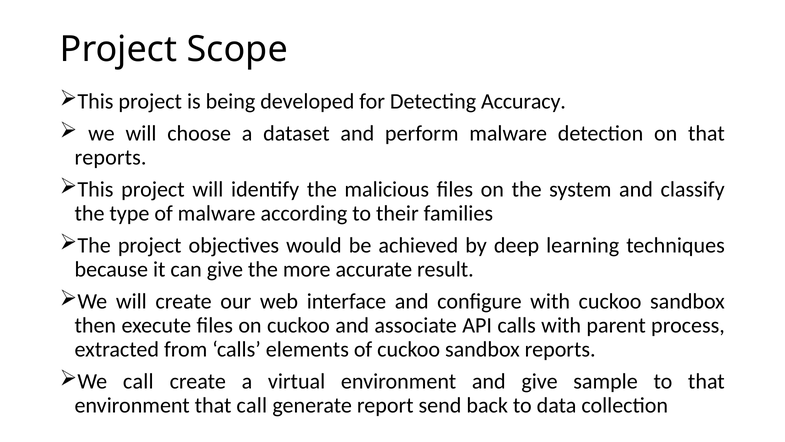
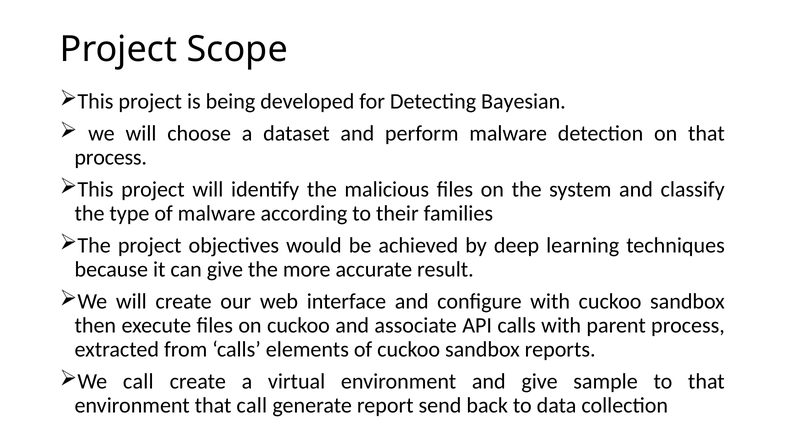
Accuracy: Accuracy -> Bayesian (523, 101)
reports: reports -> process (111, 157)
